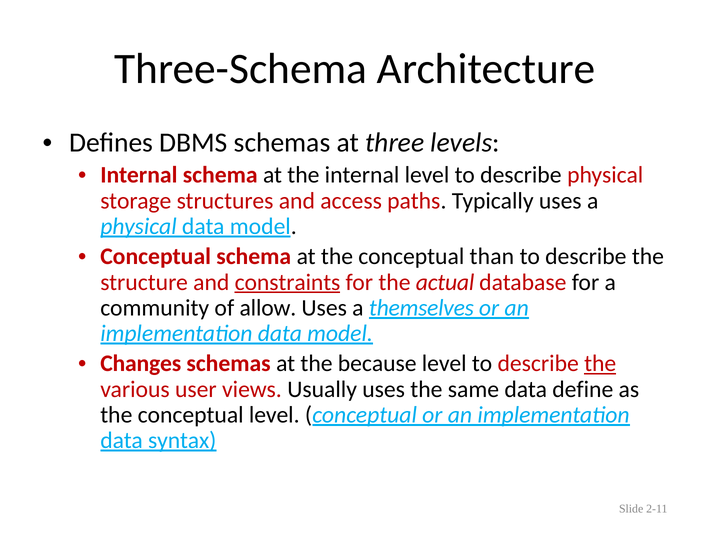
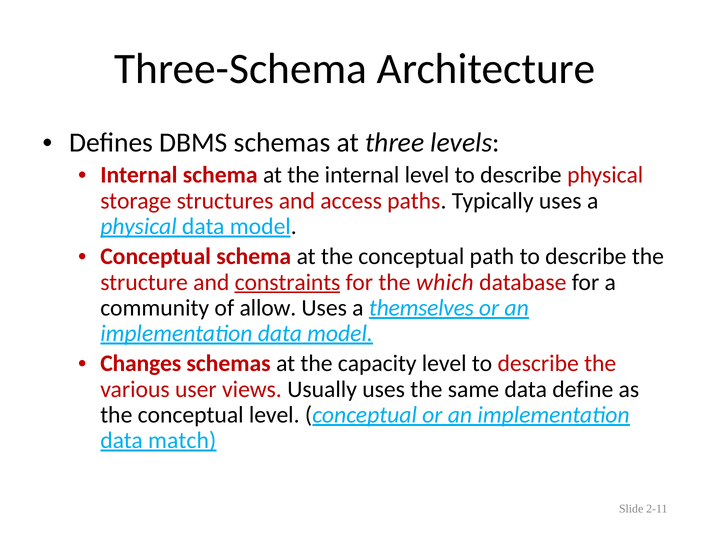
than: than -> path (492, 256)
actual: actual -> which (445, 282)
because: because -> capacity (377, 363)
the underline: present -> none (600, 363)
syntax: syntax -> match (182, 440)
